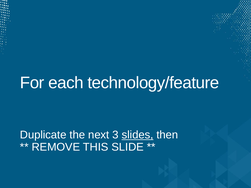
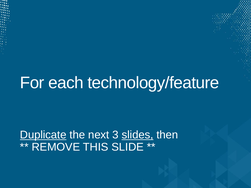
Duplicate underline: none -> present (43, 135)
